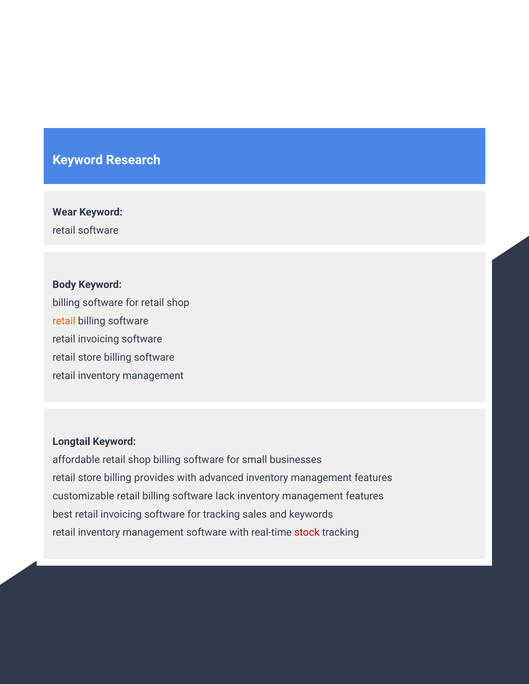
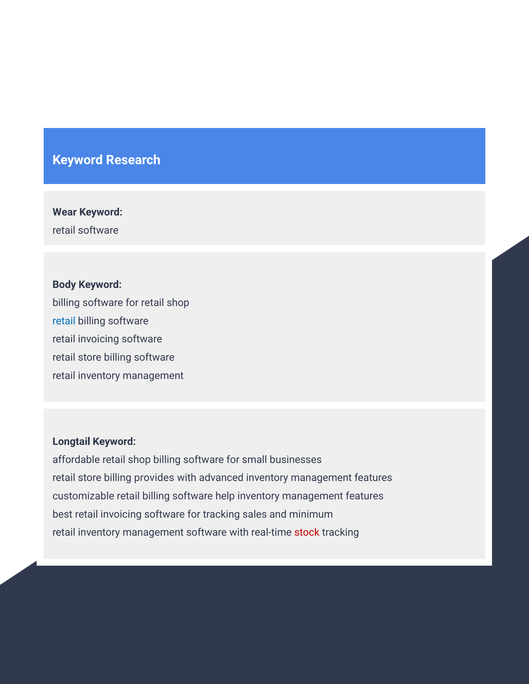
retail colour: orange -> blue (64, 321)
lack: lack -> help (225, 497)
keywords: keywords -> minimum (311, 515)
